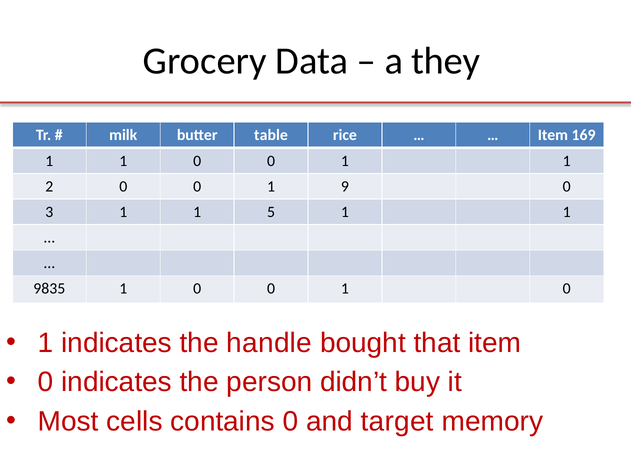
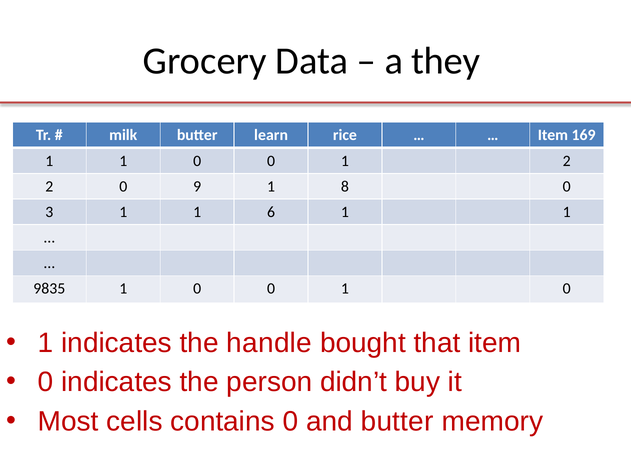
table: table -> learn (271, 135)
0 1 1: 1 -> 2 (567, 161)
2 0 0: 0 -> 9 (197, 186)
9: 9 -> 8 (345, 186)
5: 5 -> 6 (271, 212)
and target: target -> butter (397, 422)
